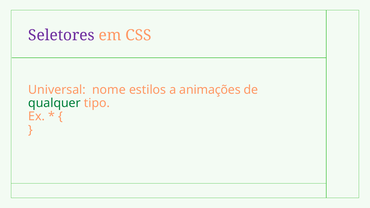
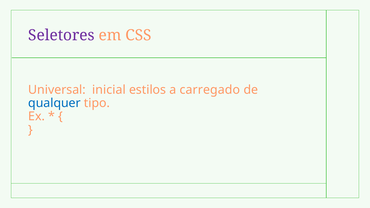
nome: nome -> inicial (109, 90)
animações: animações -> carregado (210, 90)
qualquer colour: green -> blue (54, 103)
